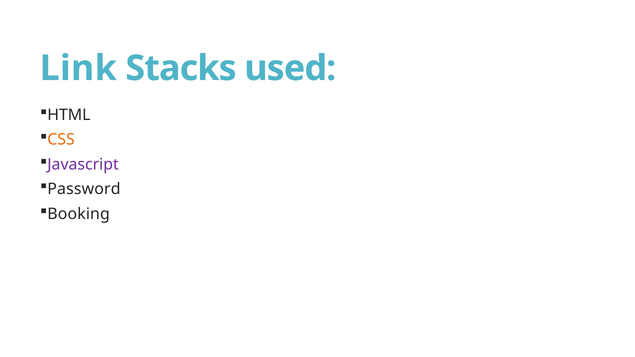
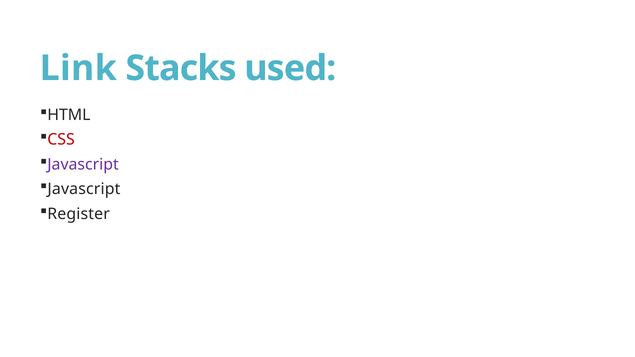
CSS colour: orange -> red (61, 140)
Password: Password -> Javascript (84, 189)
Booking: Booking -> Register (79, 214)
